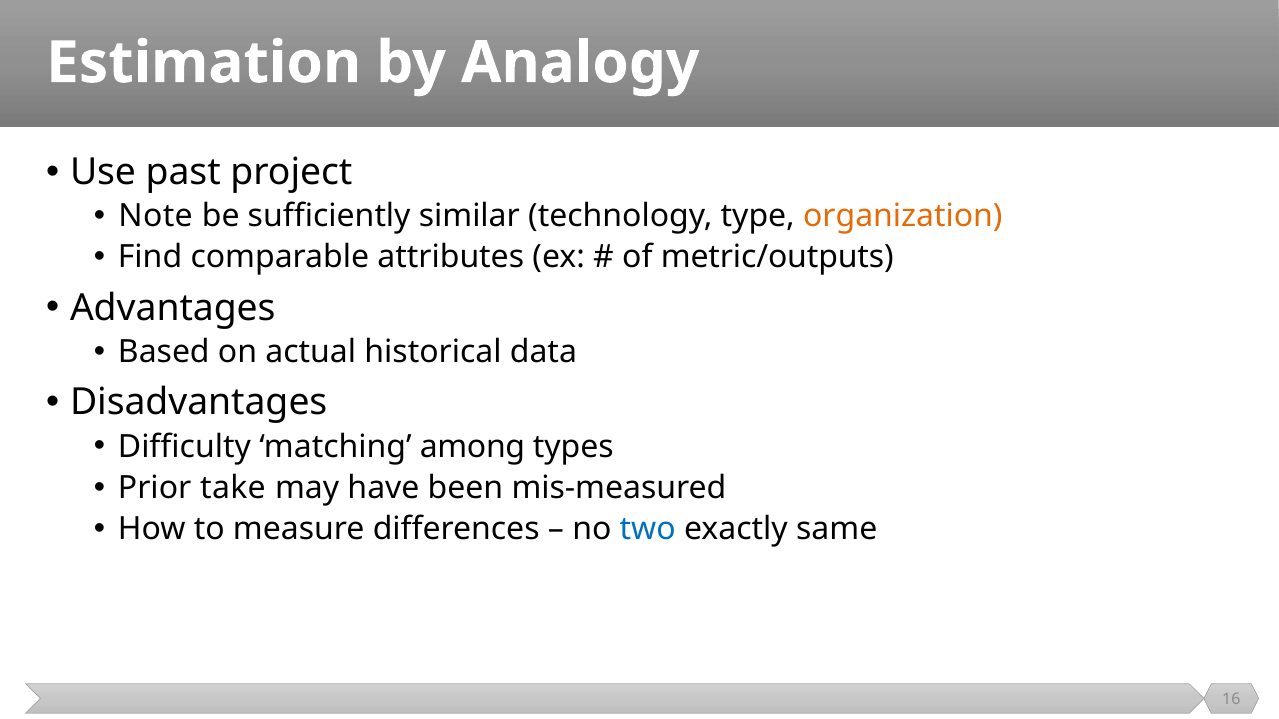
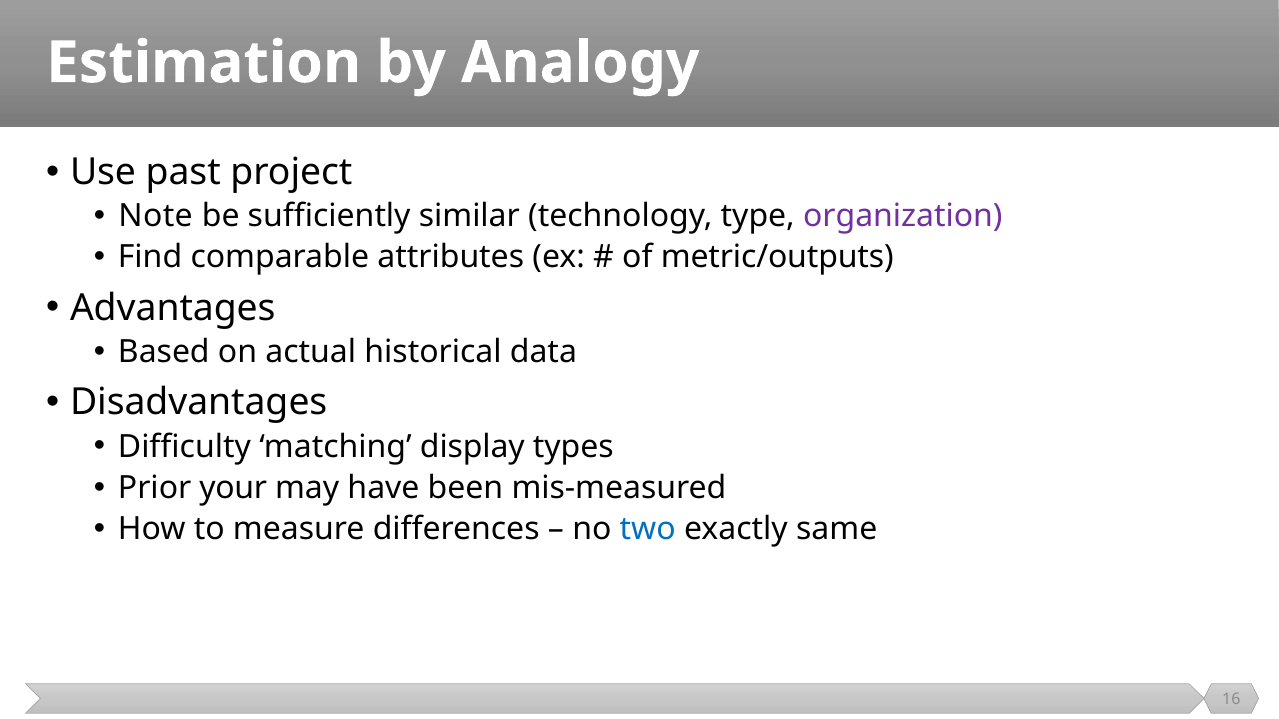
organization colour: orange -> purple (903, 216)
among: among -> display (472, 447)
take: take -> your (233, 488)
